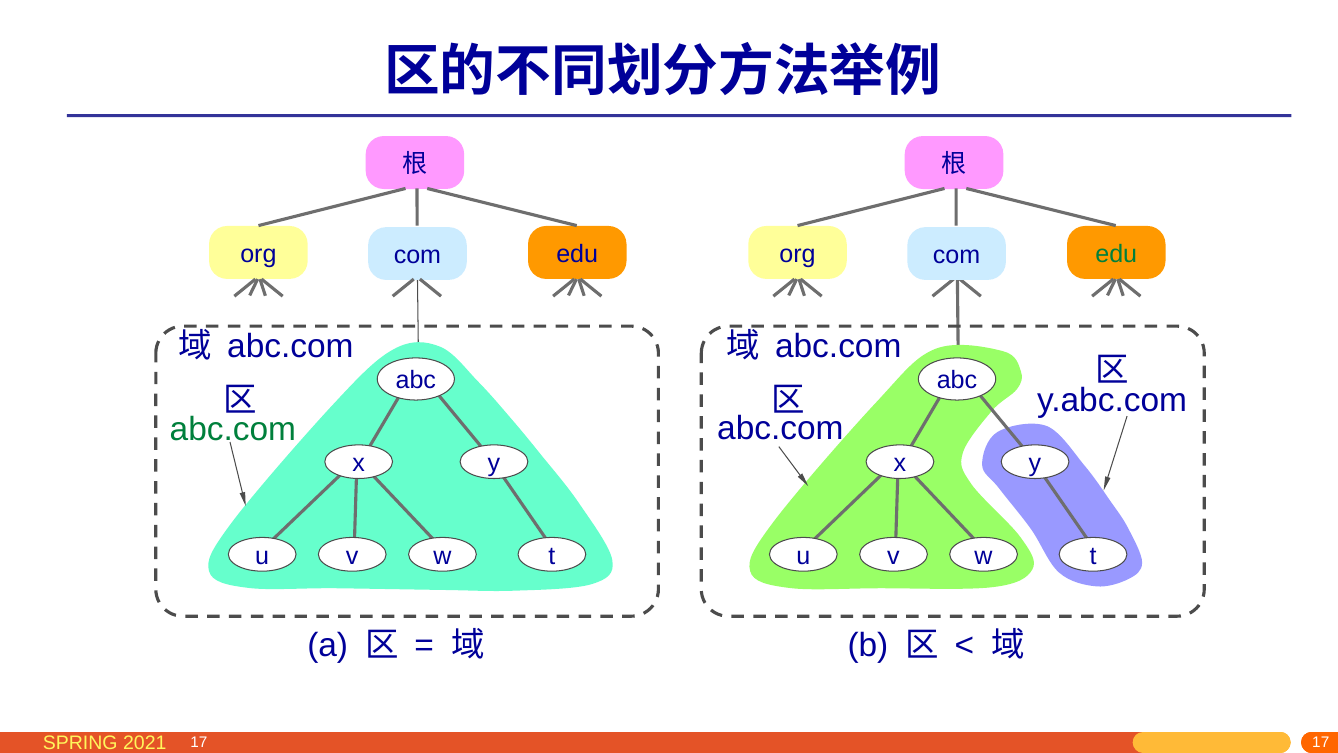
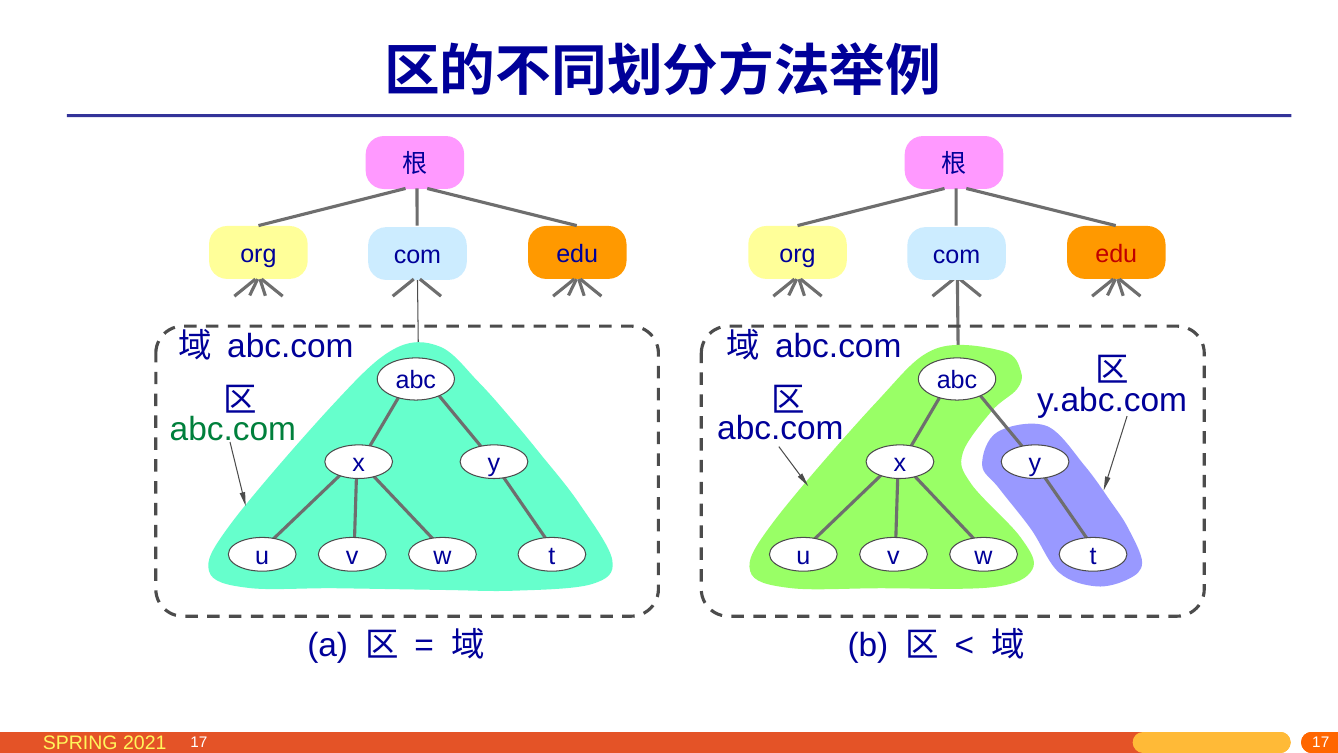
edu colour: green -> red (1116, 254)
